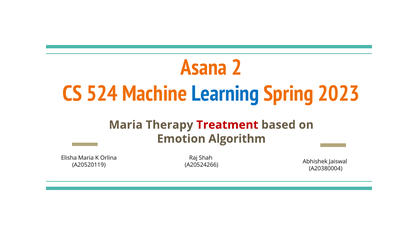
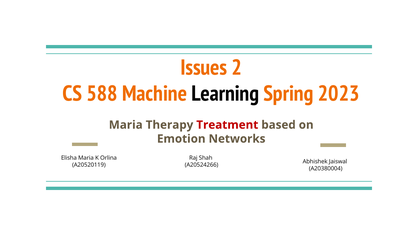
Asana: Asana -> Issues (204, 68)
524: 524 -> 588 (102, 94)
Learning colour: blue -> black (225, 94)
Algorithm: Algorithm -> Networks (237, 139)
